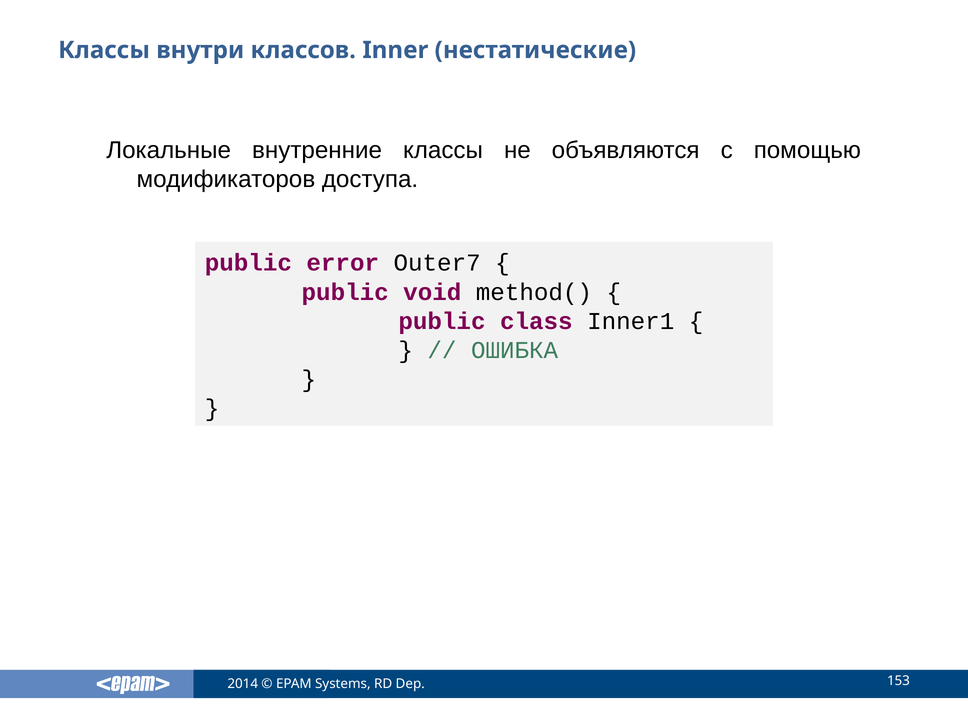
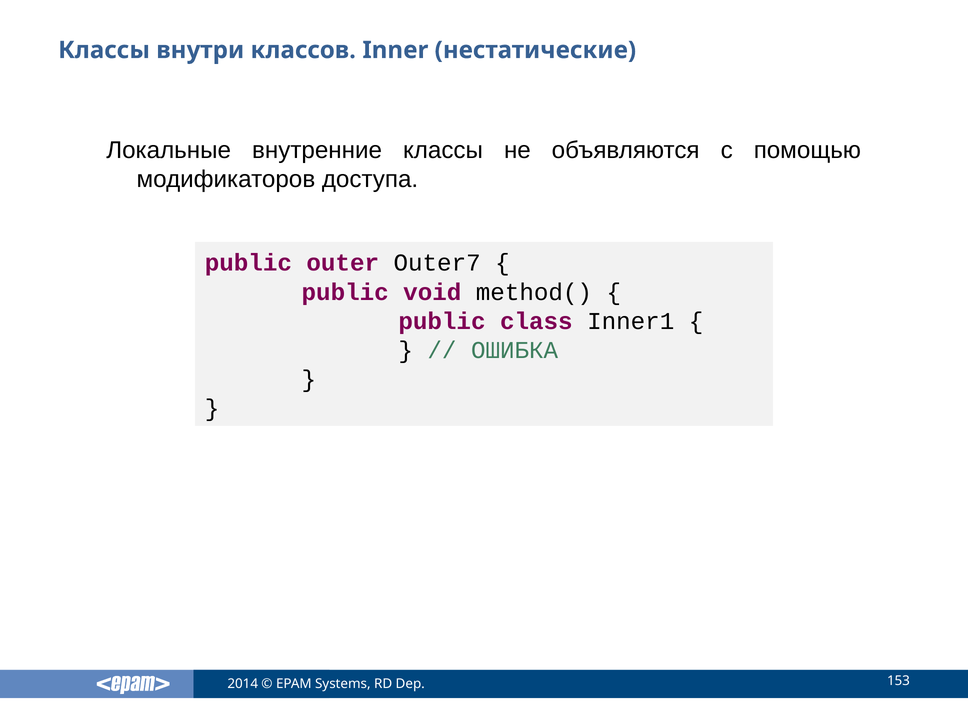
error: error -> outer (343, 263)
